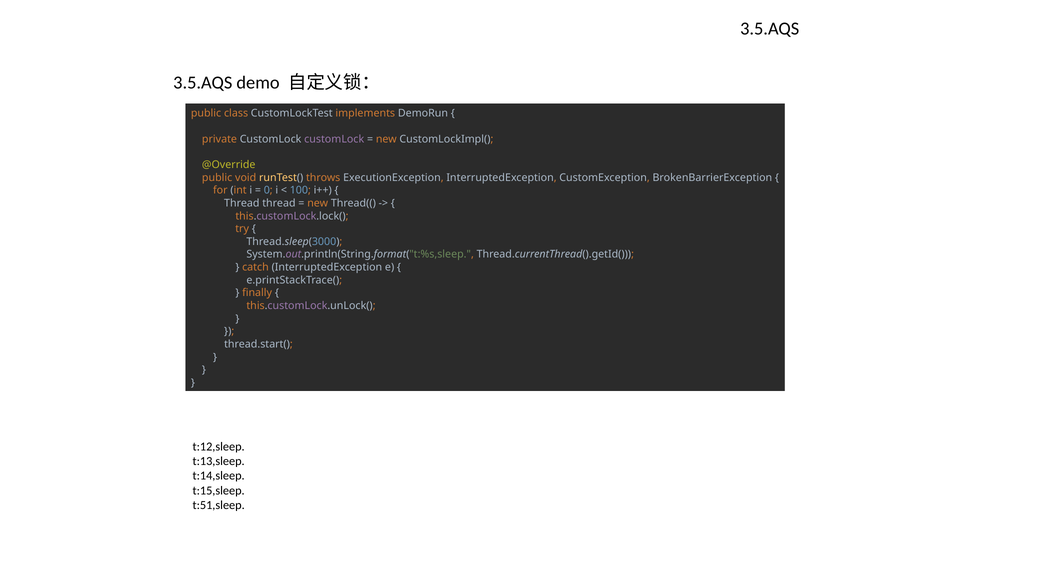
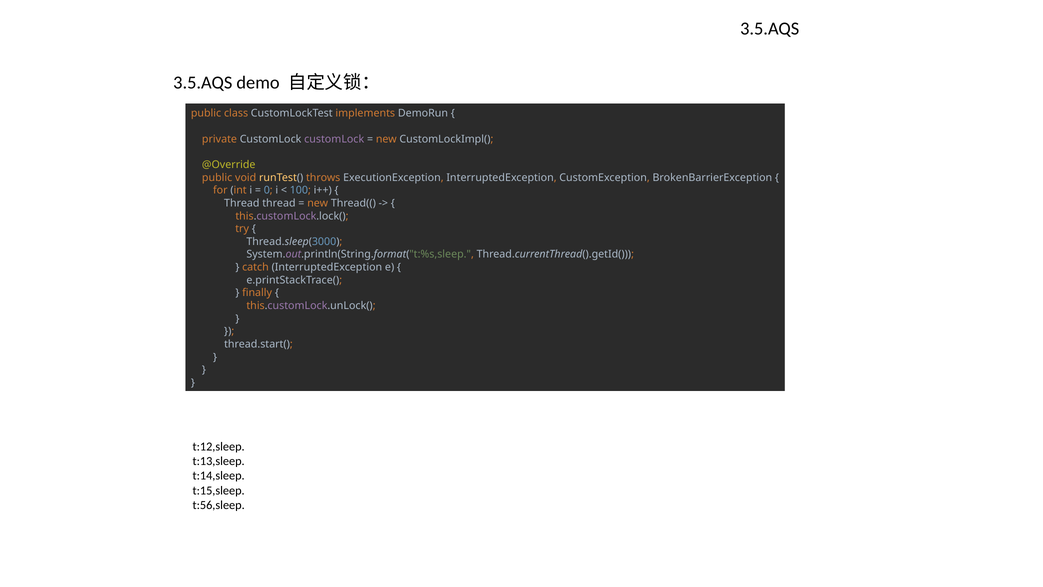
t:51,sleep: t:51,sleep -> t:56,sleep (219, 505)
